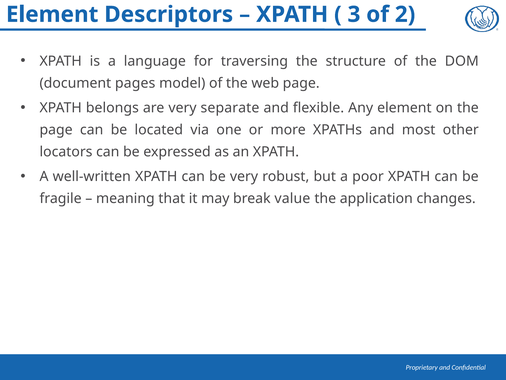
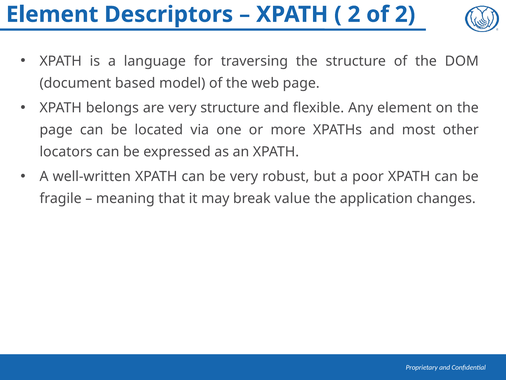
3: 3 -> 2 (354, 14)
pages: pages -> based (135, 83)
very separate: separate -> structure (230, 108)
